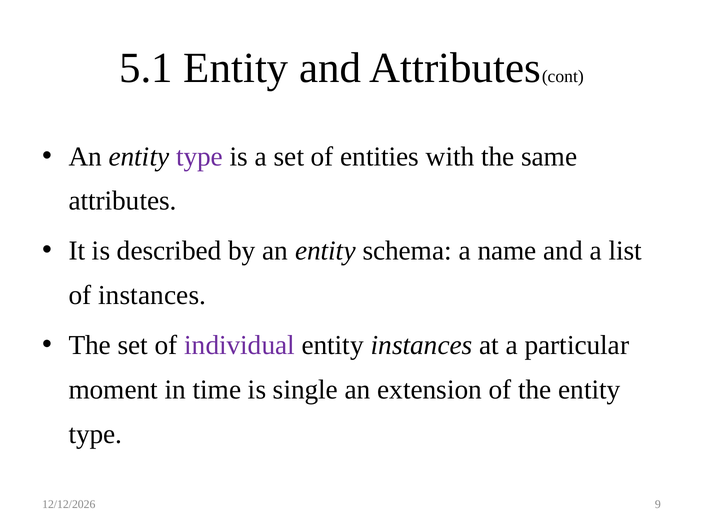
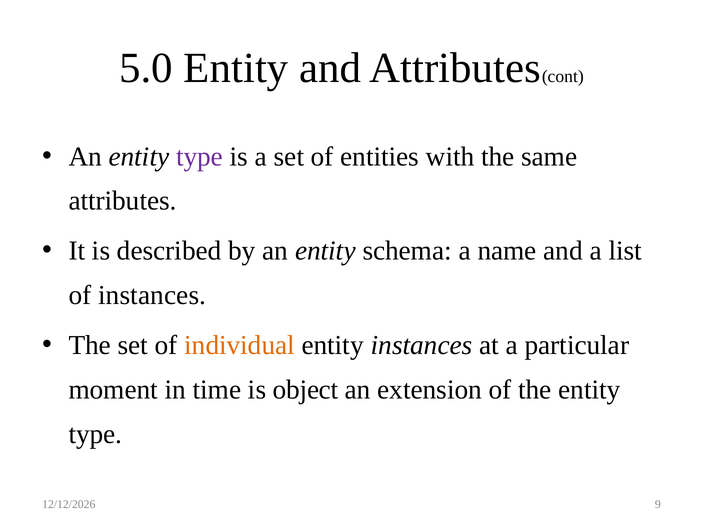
5.1: 5.1 -> 5.0 (146, 68)
individual colour: purple -> orange (240, 345)
single: single -> object (306, 389)
